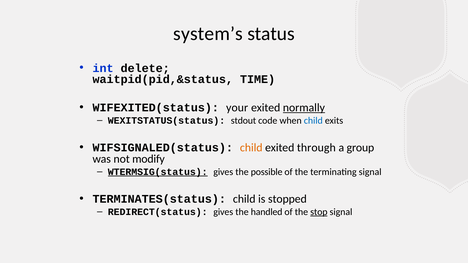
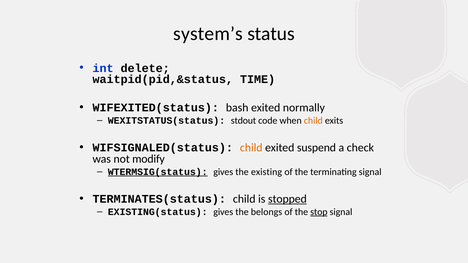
your: your -> bash (237, 108)
normally underline: present -> none (304, 108)
child colour: blue -> orange (313, 121)
through: through -> suspend (316, 148)
group: group -> check (360, 148)
possible: possible -> existing (267, 172)
stopped underline: none -> present (287, 199)
REDIRECT(status: REDIRECT(status -> EXISTING(status (158, 212)
handled: handled -> belongs (267, 212)
